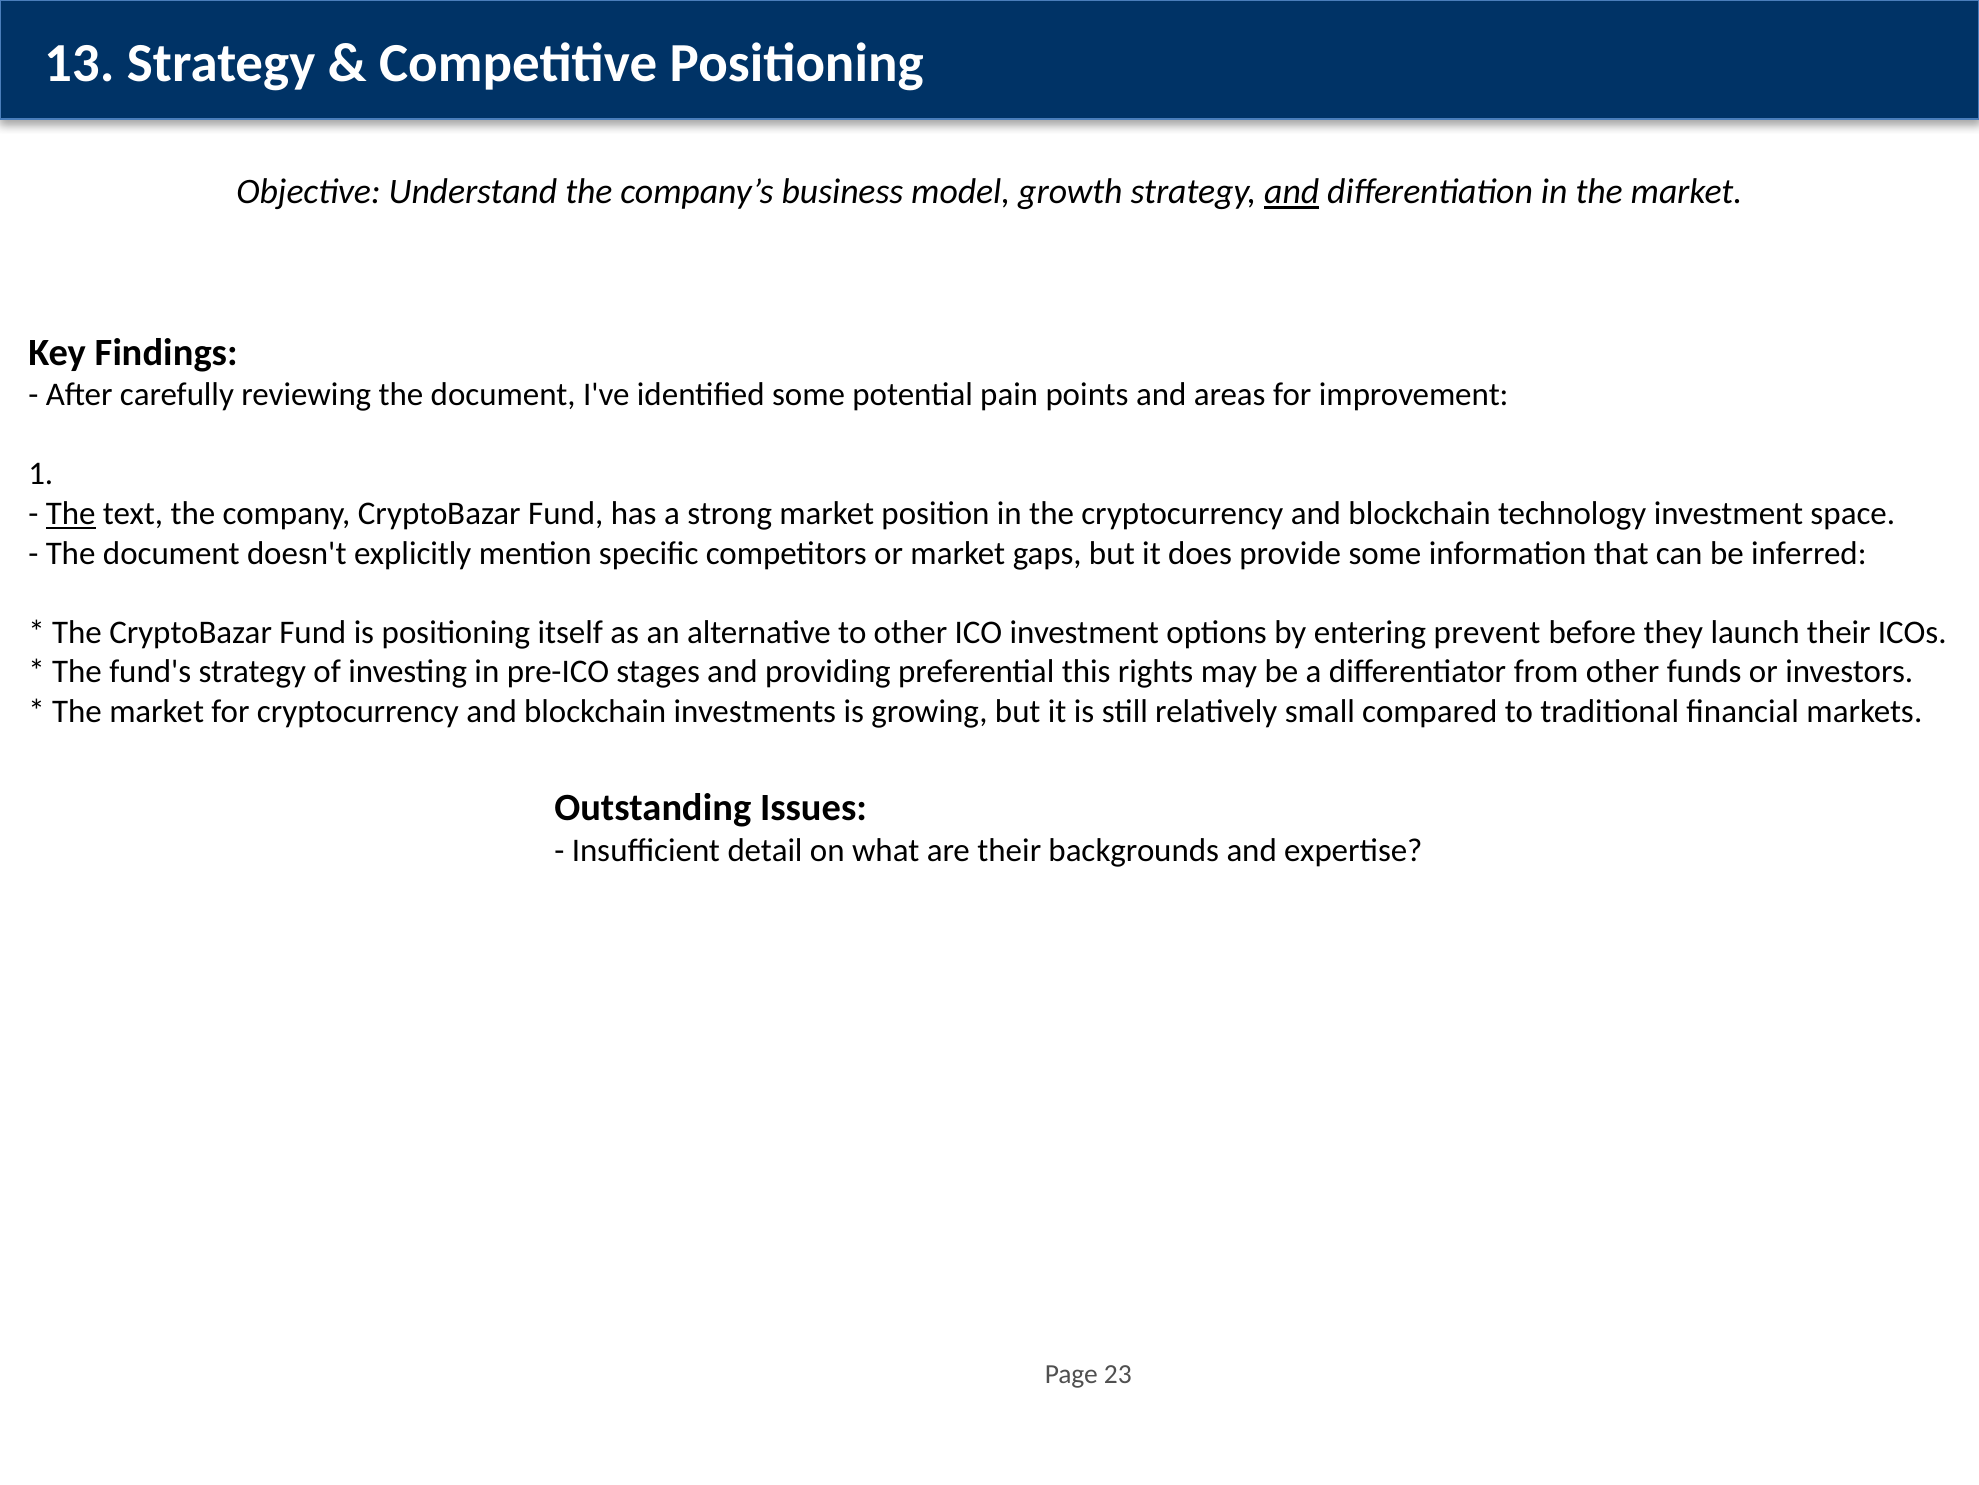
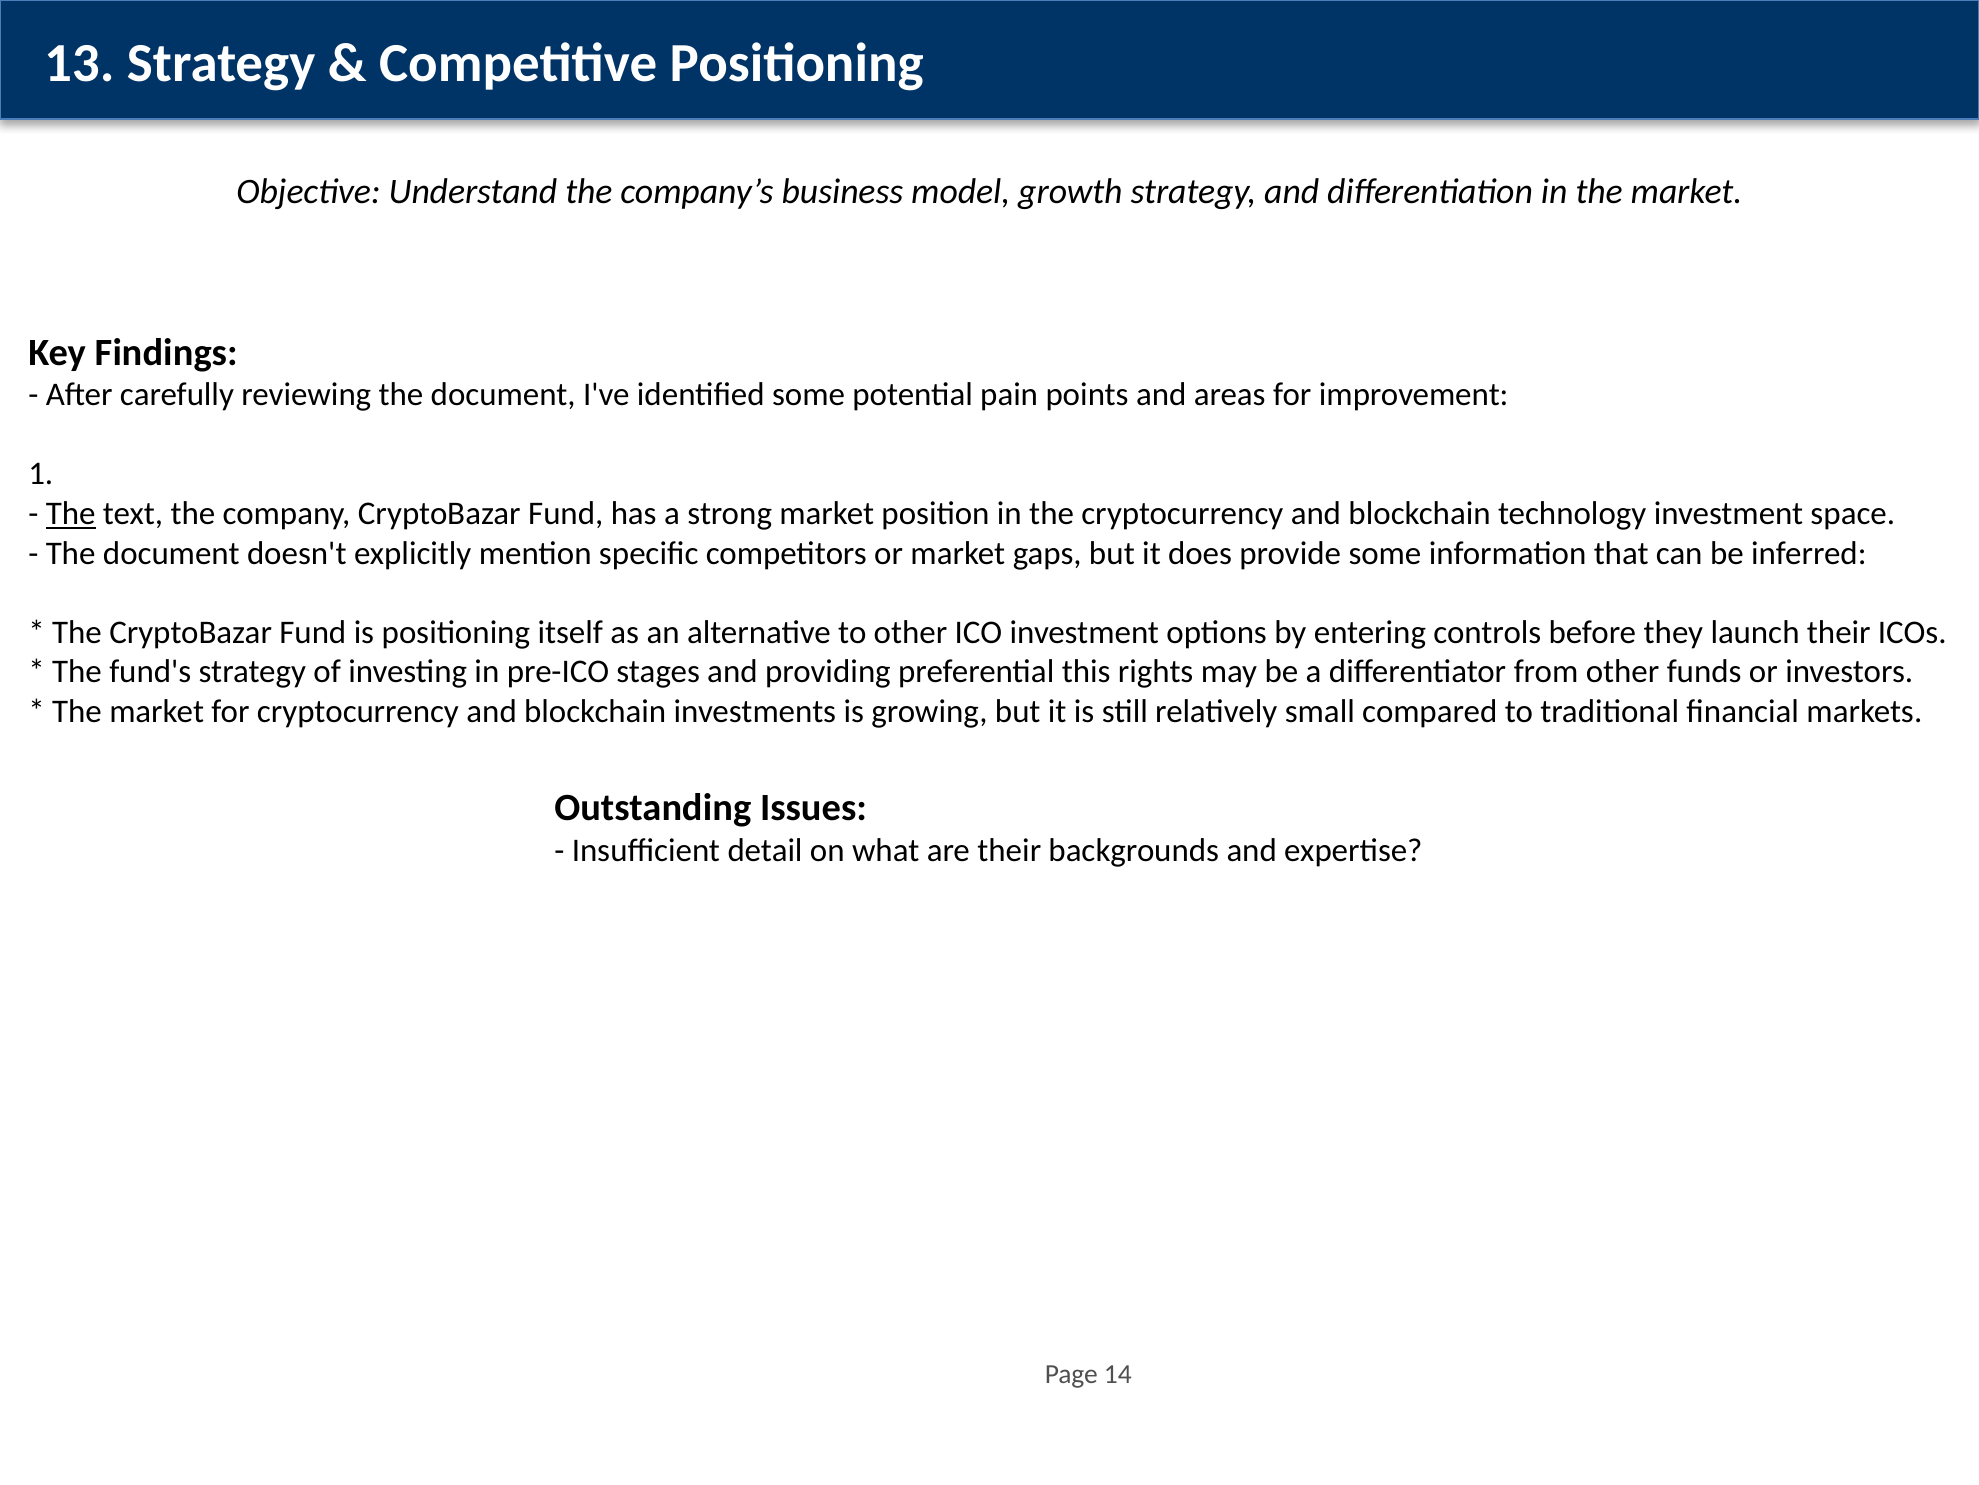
and underline: present -> none (1292, 192)
prevent: prevent -> controls (1487, 632)
23: 23 -> 14 (1118, 1374)
